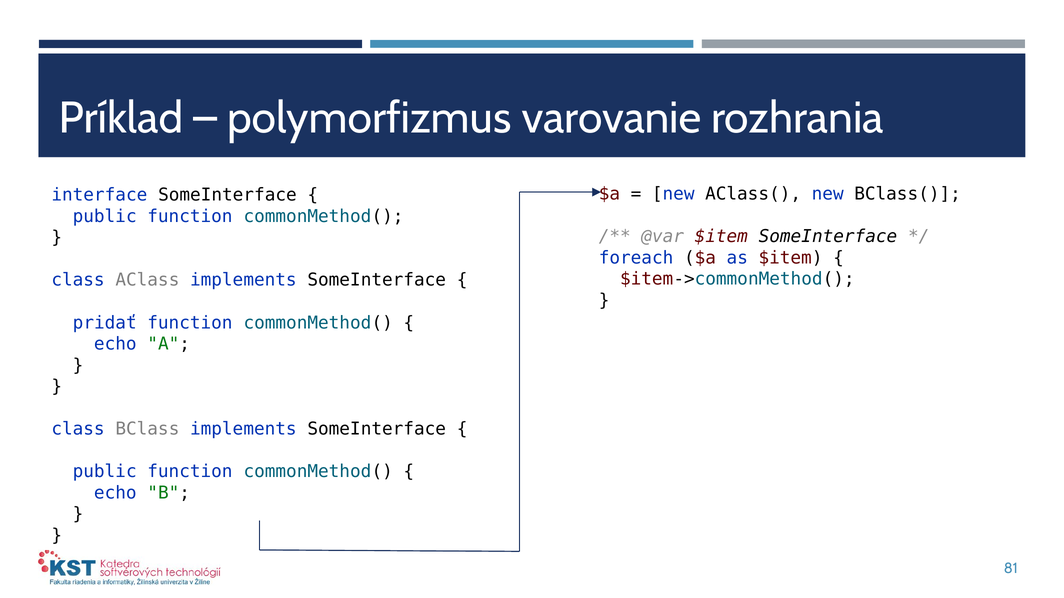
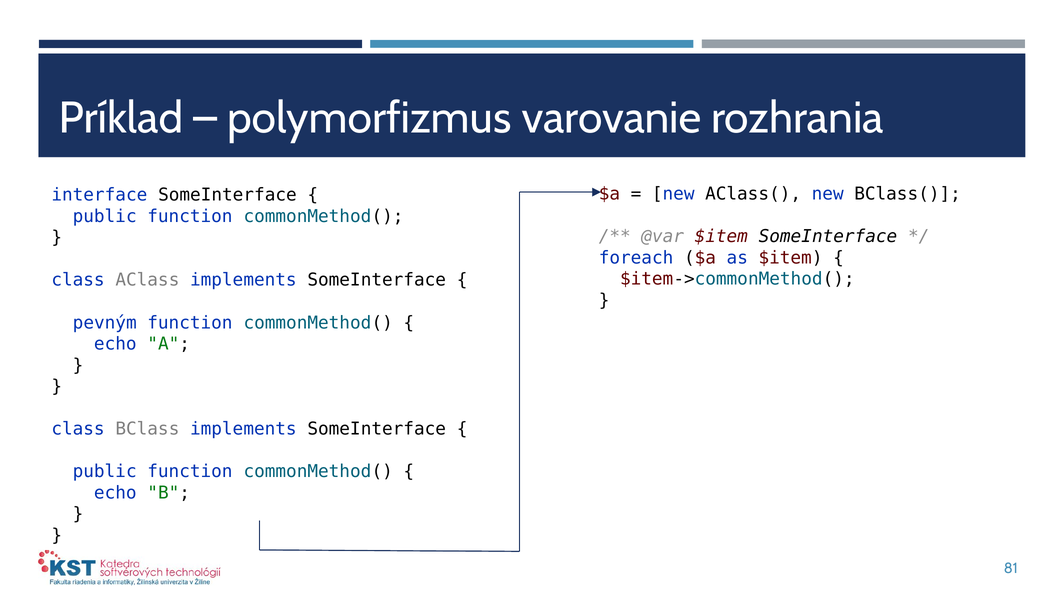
pridať: pridať -> pevným (105, 323)
